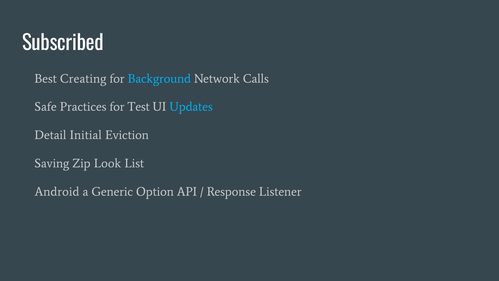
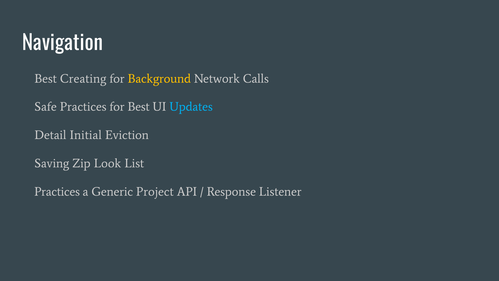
Subscribed: Subscribed -> Navigation (63, 43)
Background colour: light blue -> yellow (159, 78)
for Test: Test -> Best (139, 107)
Android: Android -> Practices (57, 192)
Option: Option -> Project (155, 192)
